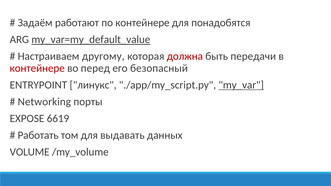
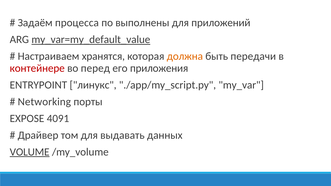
работают: работают -> процесса (77, 23)
по контейнере: контейнере -> выполнены (142, 23)
понадобятся: понадобятся -> приложений (221, 23)
другому: другому -> хранятся (103, 56)
должна colour: red -> orange (185, 56)
безопасный: безопасный -> приложения (159, 68)
my_var underline: present -> none (241, 85)
6619: 6619 -> 4091 (58, 119)
Работать: Работать -> Драйвер (38, 135)
VOLUME underline: none -> present (30, 152)
